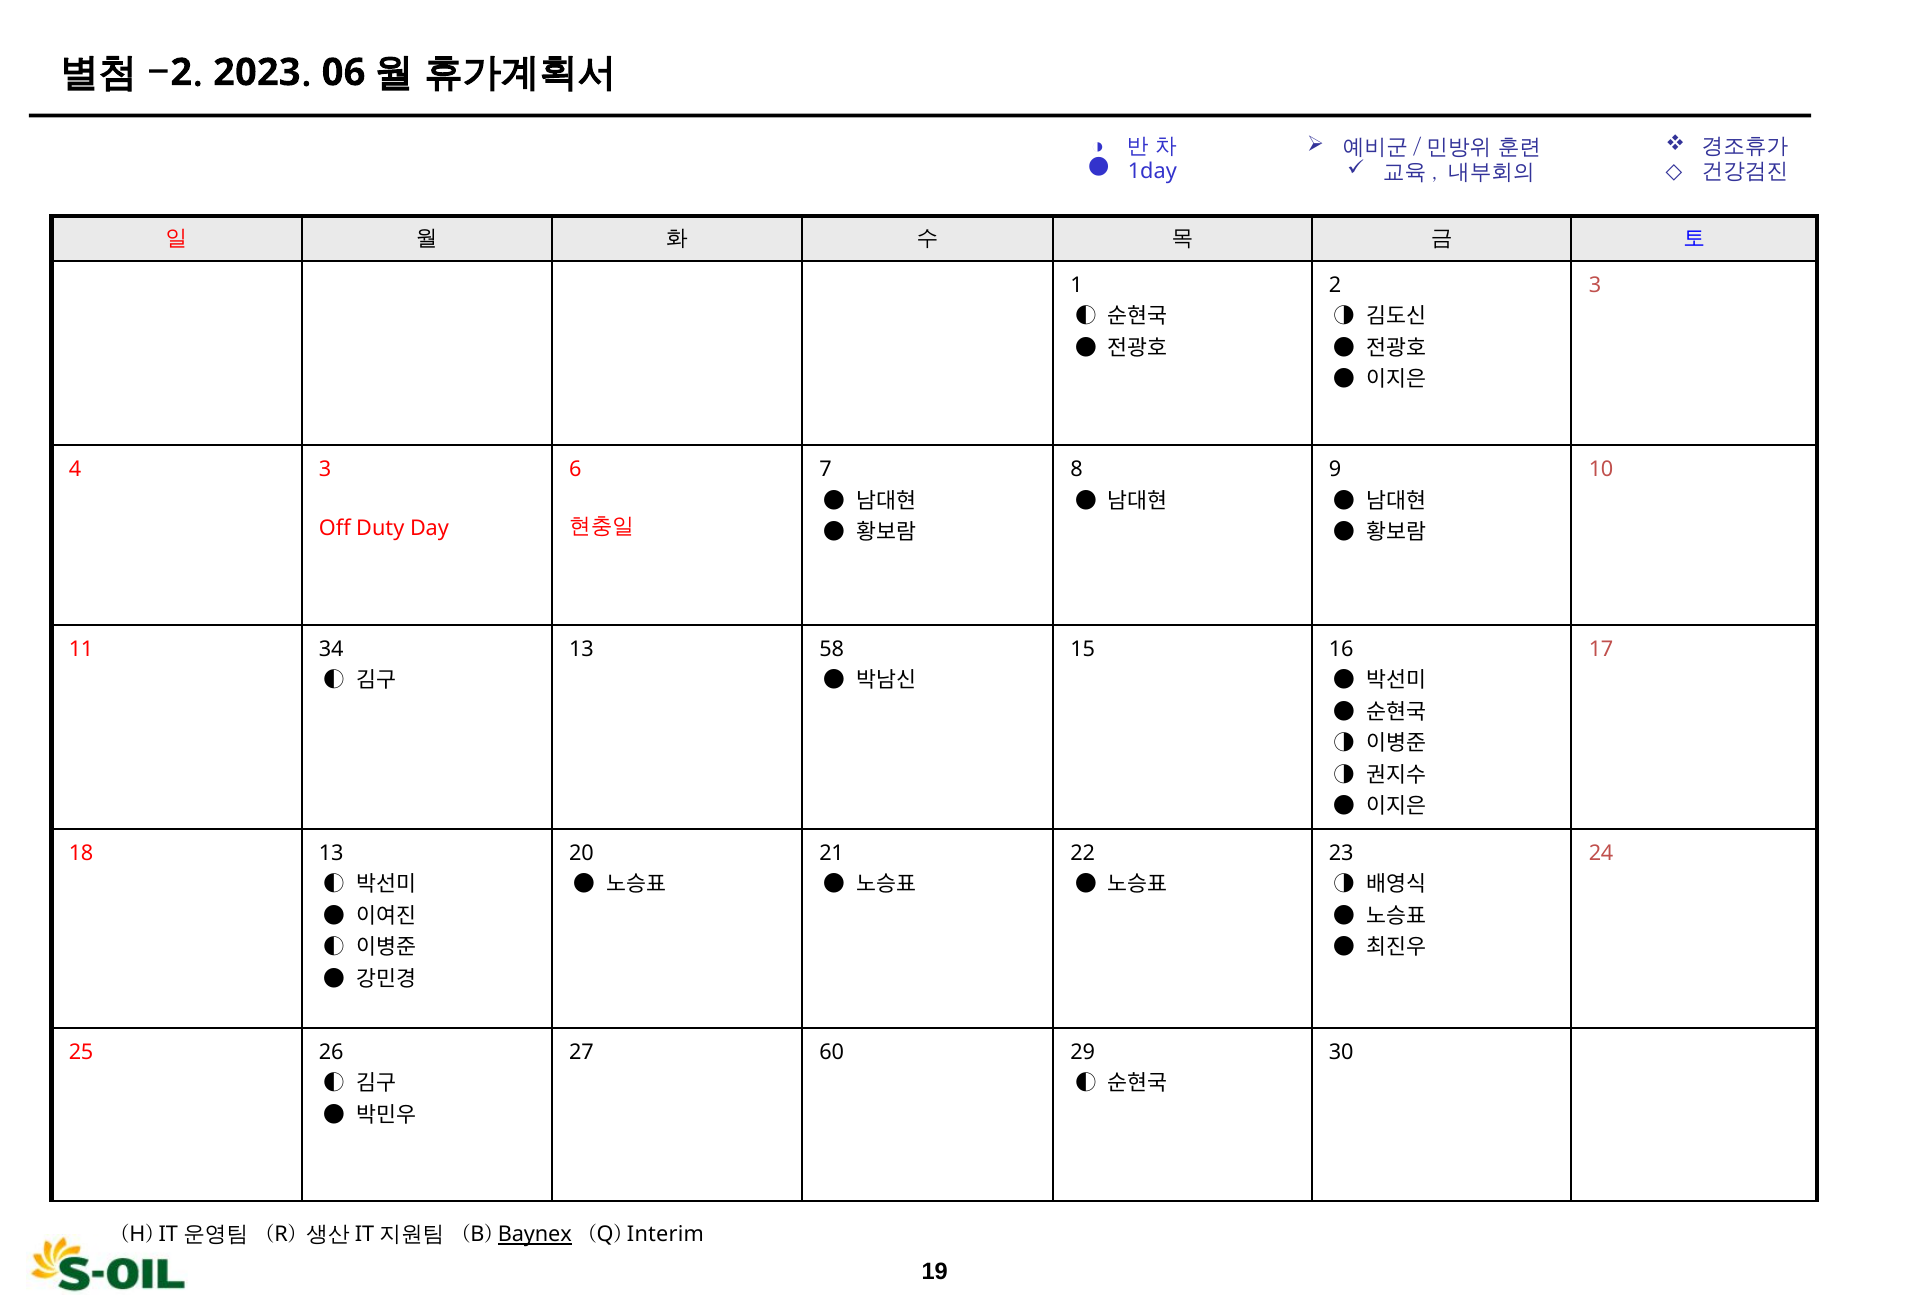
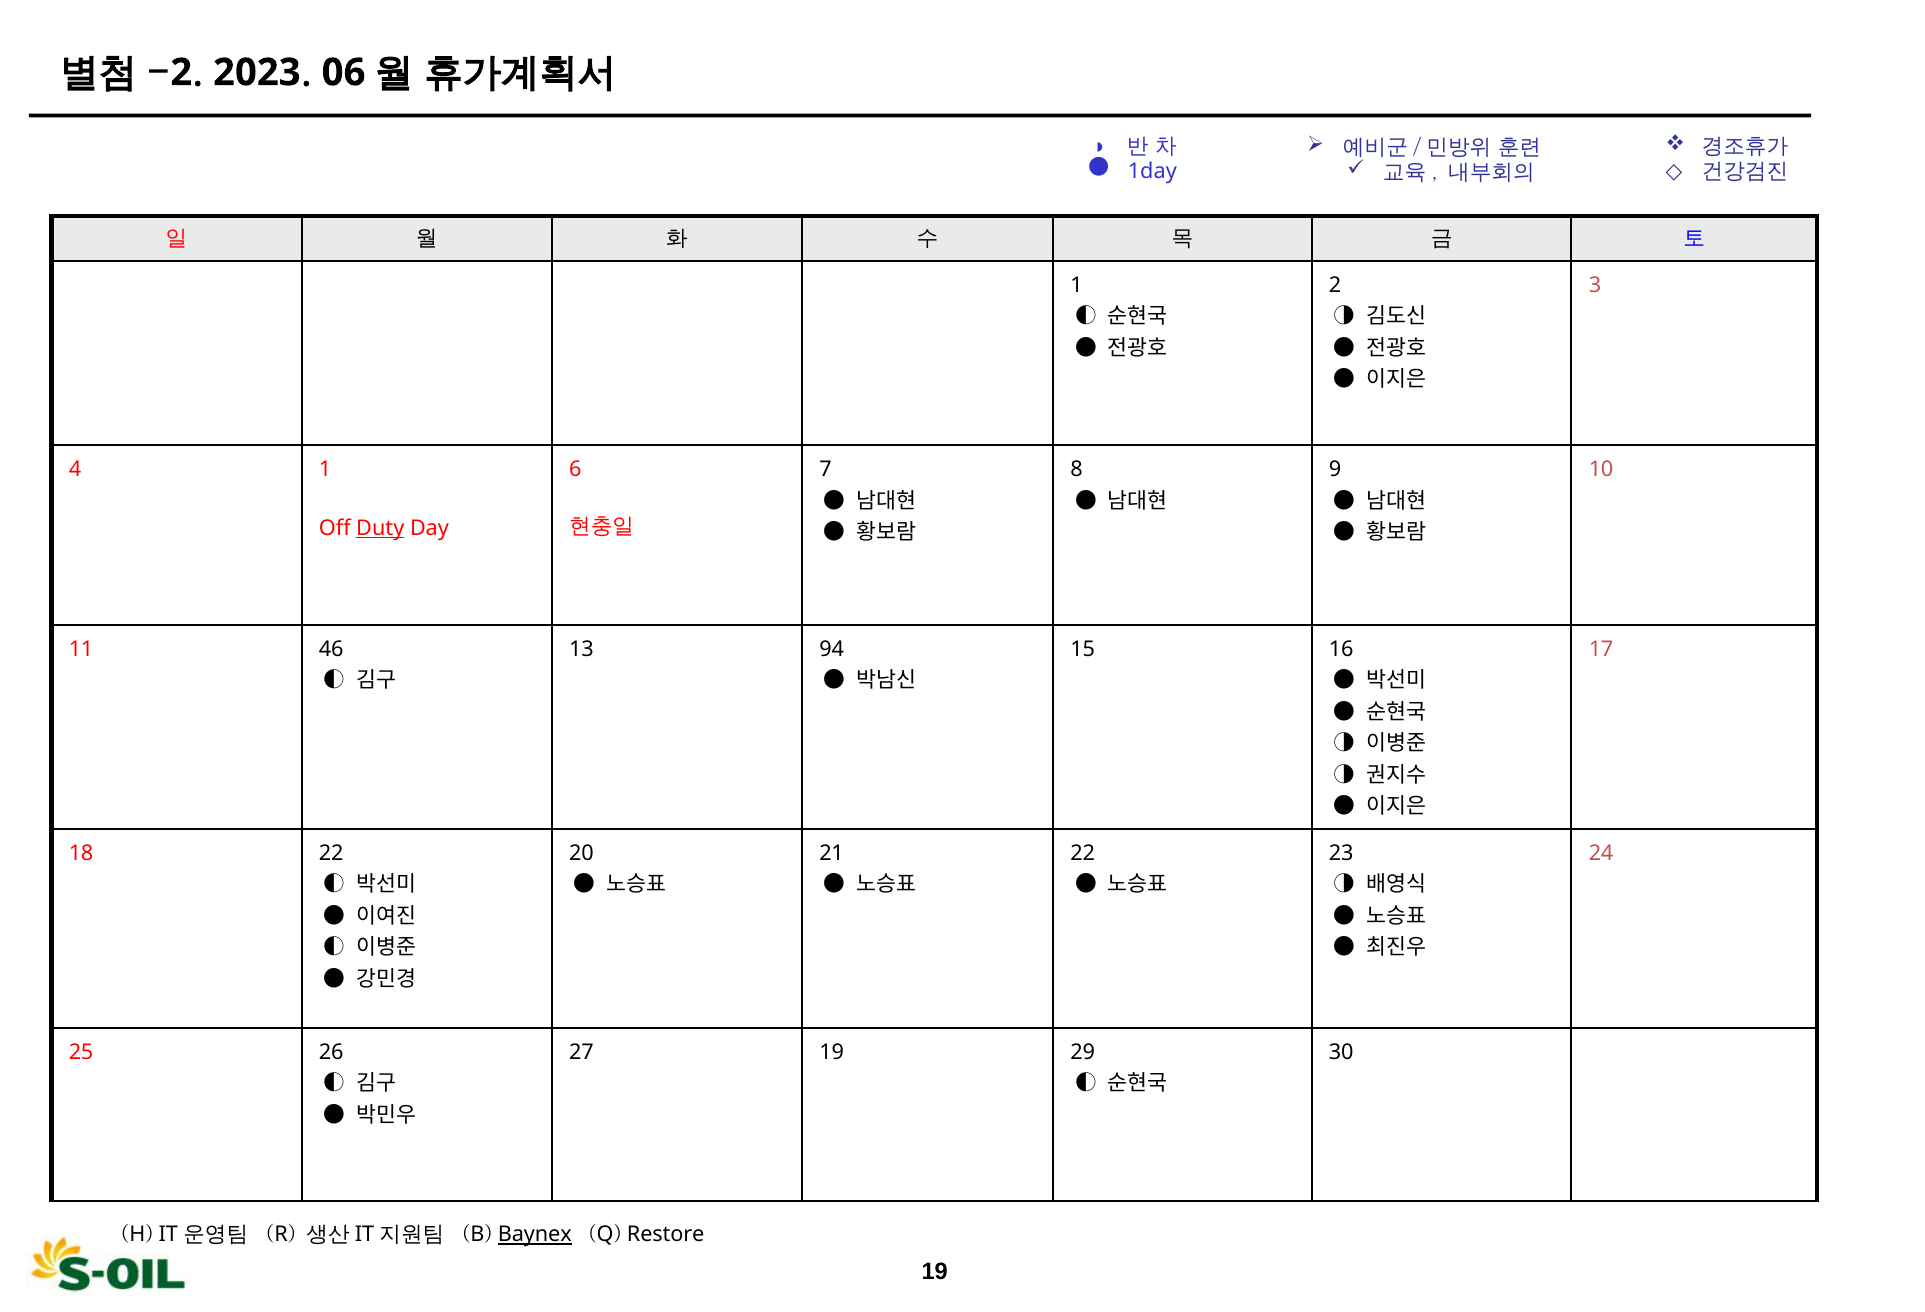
4 3: 3 -> 1 (325, 469)
Duty underline: none -> present (380, 528)
34: 34 -> 46 (331, 649)
58: 58 -> 94 (832, 649)
18 13: 13 -> 22 (331, 853)
27 60: 60 -> 19 (832, 1052)
Interim: Interim -> Restore (666, 1234)
